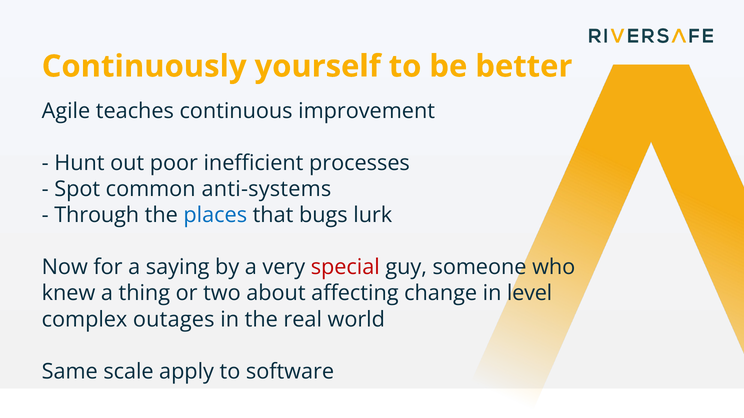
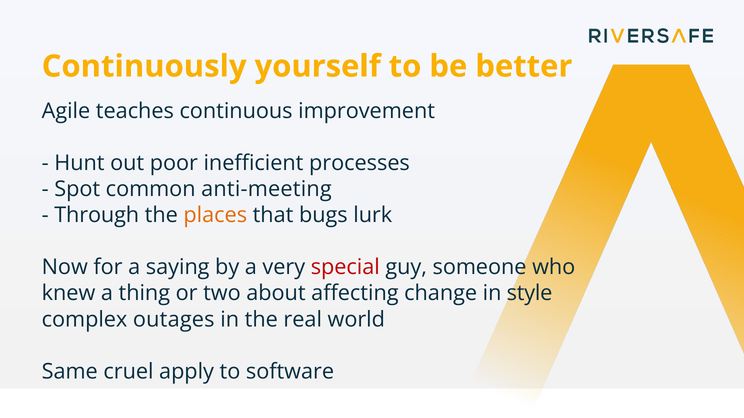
anti-systems: anti-systems -> anti-meeting (266, 189)
places colour: blue -> orange (215, 216)
level: level -> style (530, 294)
scale: scale -> cruel (128, 372)
